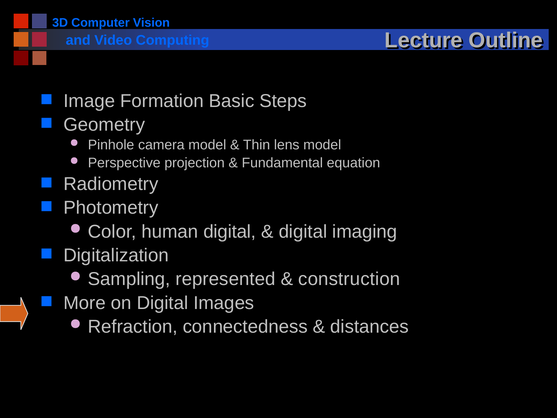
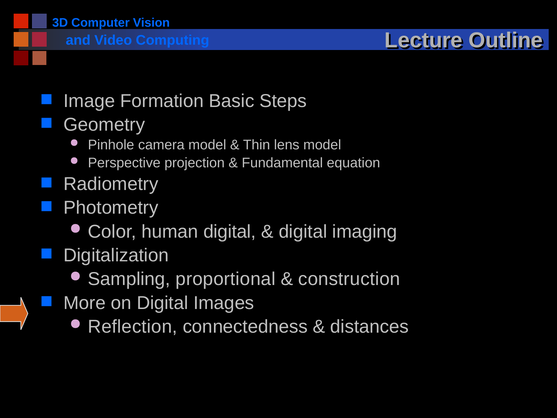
represented: represented -> proportional (225, 279)
Refraction: Refraction -> Reflection (133, 326)
